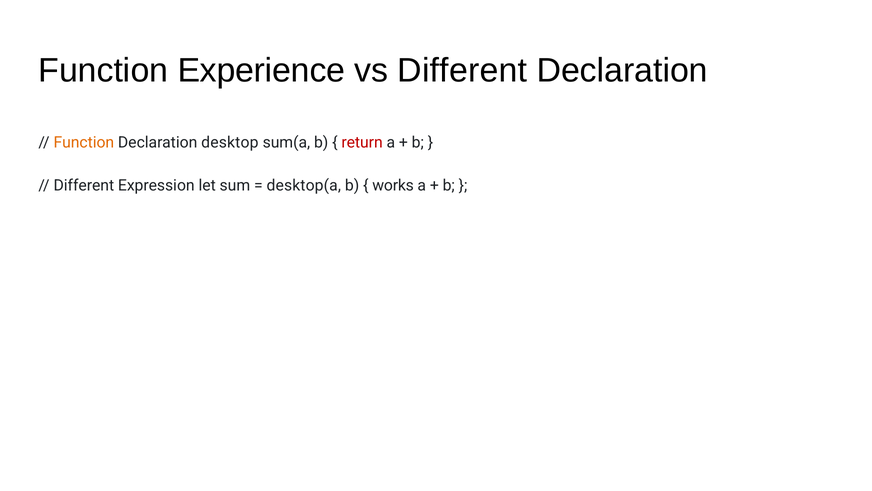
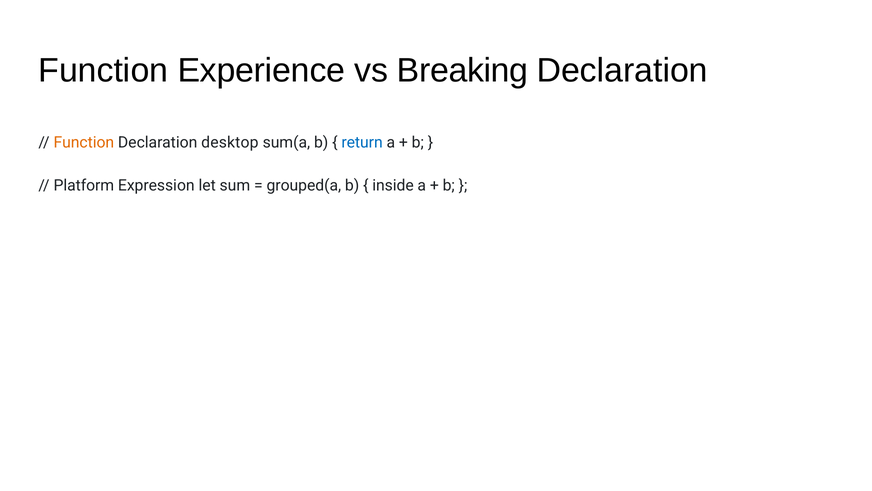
vs Different: Different -> Breaking (463, 71)
return colour: red -> blue (362, 143)
Different: Different -> Platform (84, 185)
desktop(a: desktop(a -> grouped(a (304, 185)
works: works -> inside (393, 185)
